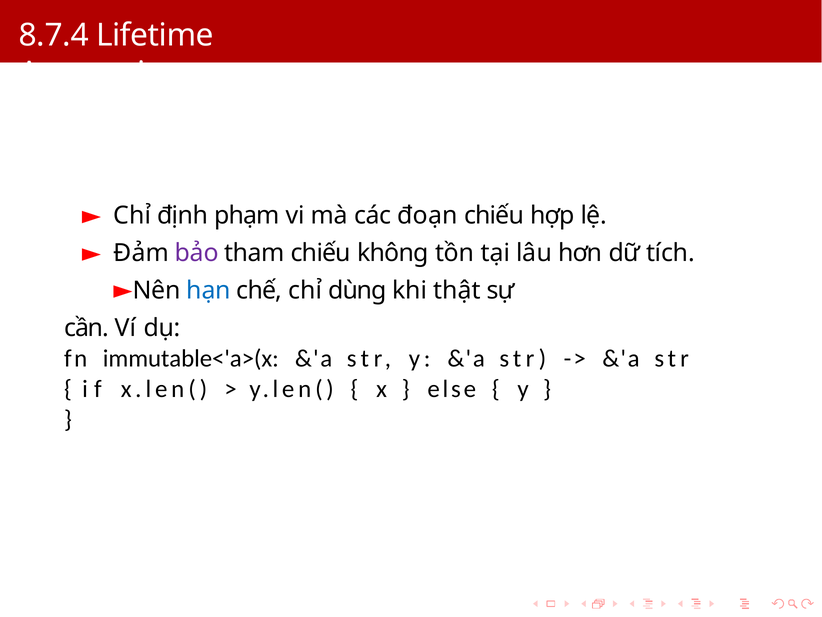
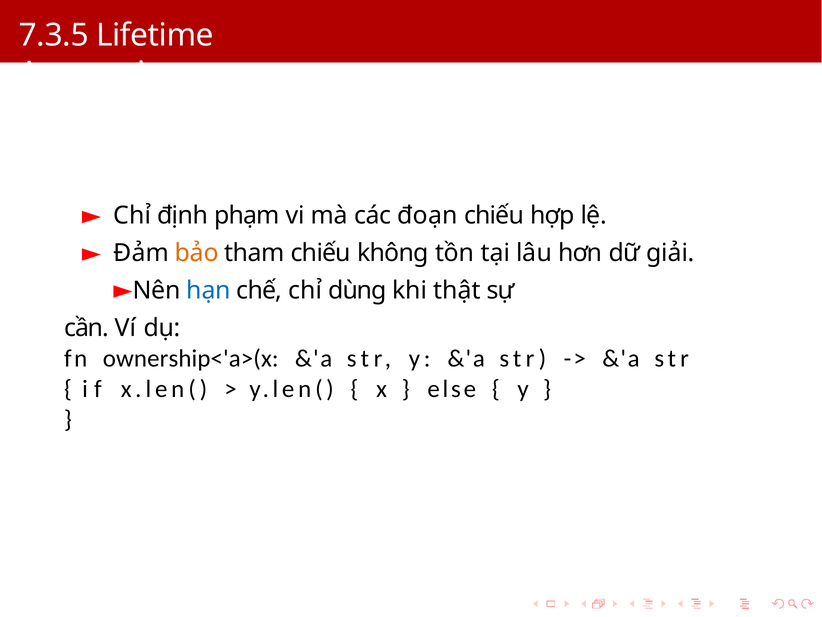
8.7.4: 8.7.4 -> 7.3.5 (54, 35)
bảo colour: purple -> orange (197, 253)
tích: tích -> giải (670, 253)
immutable<'a>(x: immutable<'a>(x -> ownership<'a>(x (191, 358)
